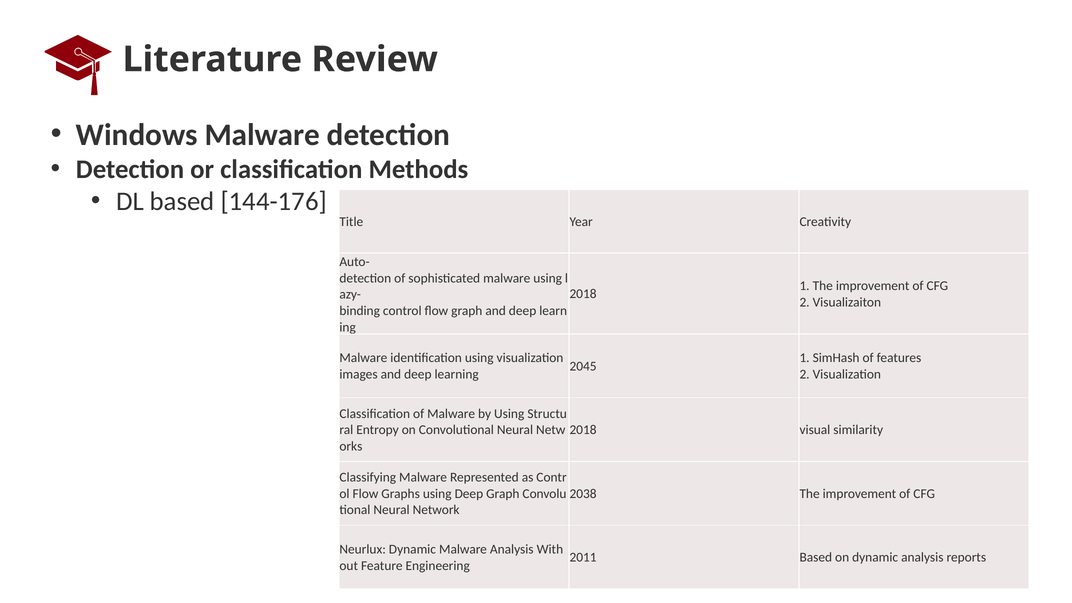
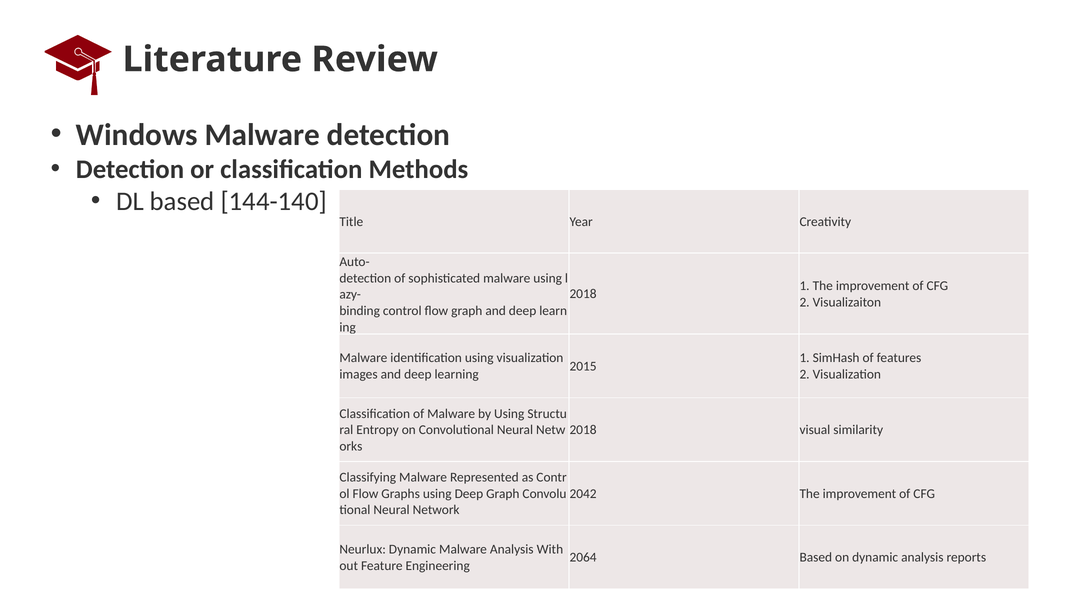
144-176: 144-176 -> 144-140 (274, 201)
2045: 2045 -> 2015 (583, 366)
2038: 2038 -> 2042 (583, 494)
2011: 2011 -> 2064 (583, 557)
